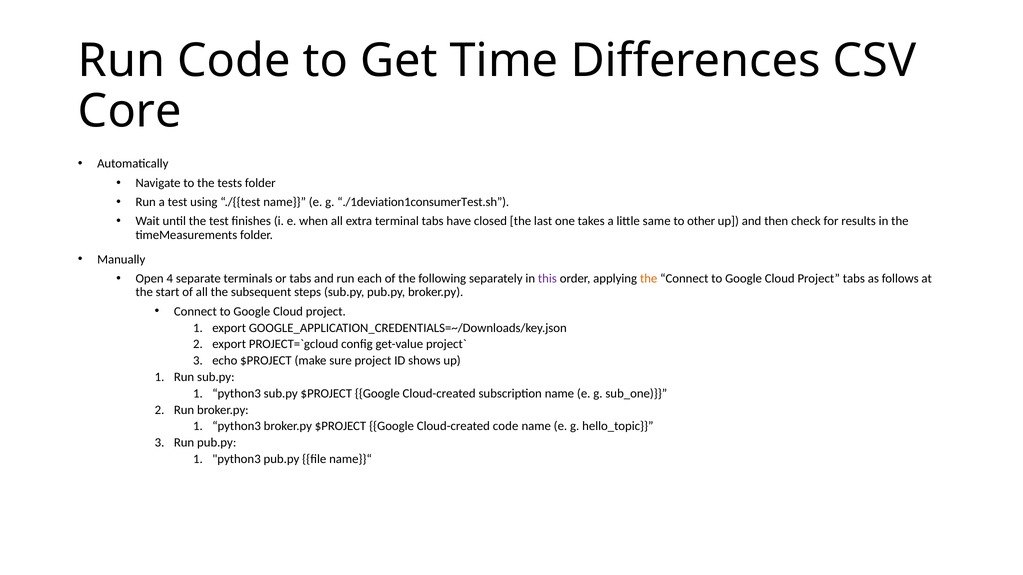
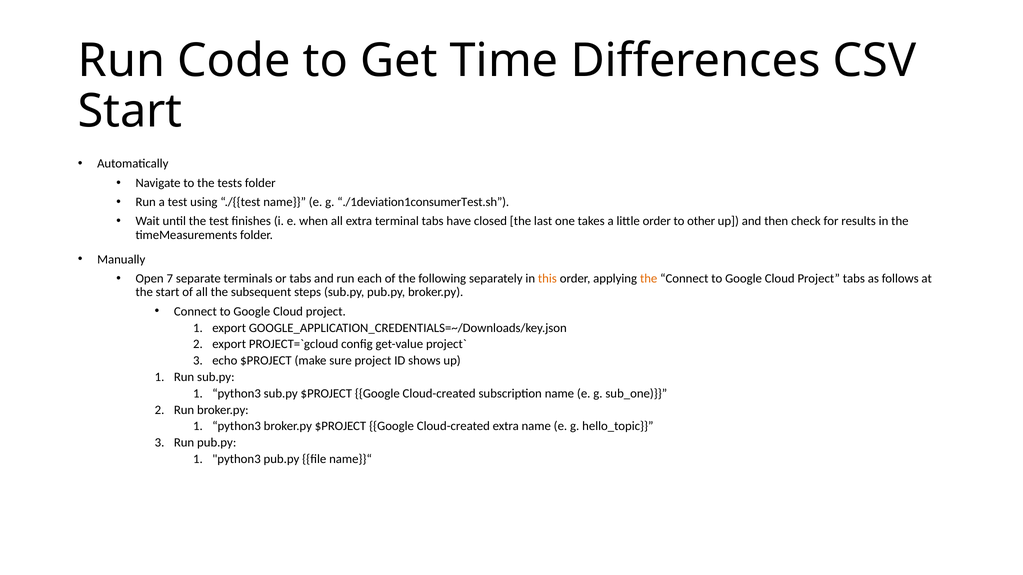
Core: Core -> Start (130, 111)
little same: same -> order (657, 221)
4: 4 -> 7 (170, 279)
this colour: purple -> orange (547, 279)
Cloud-created code: code -> extra (506, 427)
